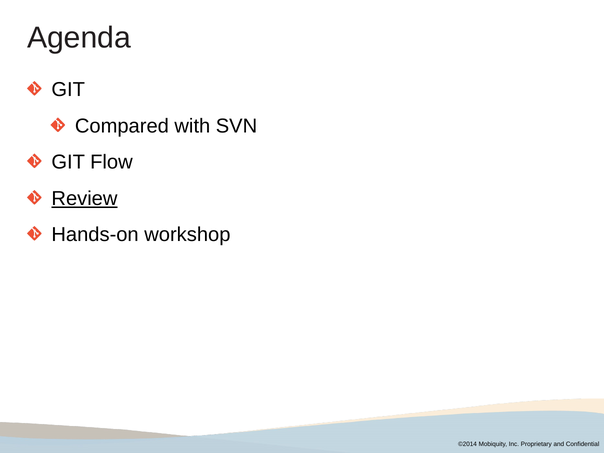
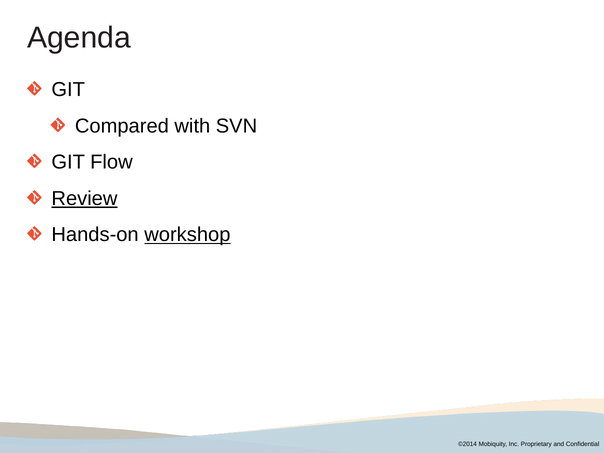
workshop underline: none -> present (187, 235)
